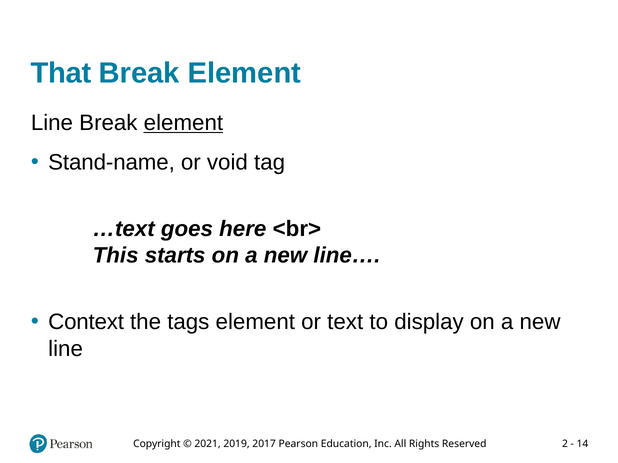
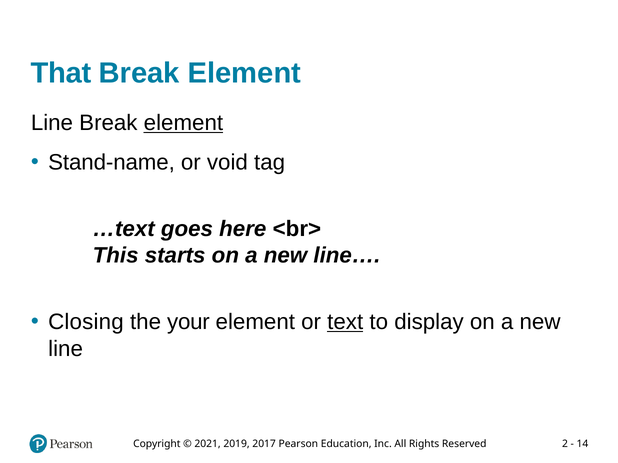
Context: Context -> Closing (86, 322)
tags: tags -> your (188, 322)
text underline: none -> present (345, 322)
